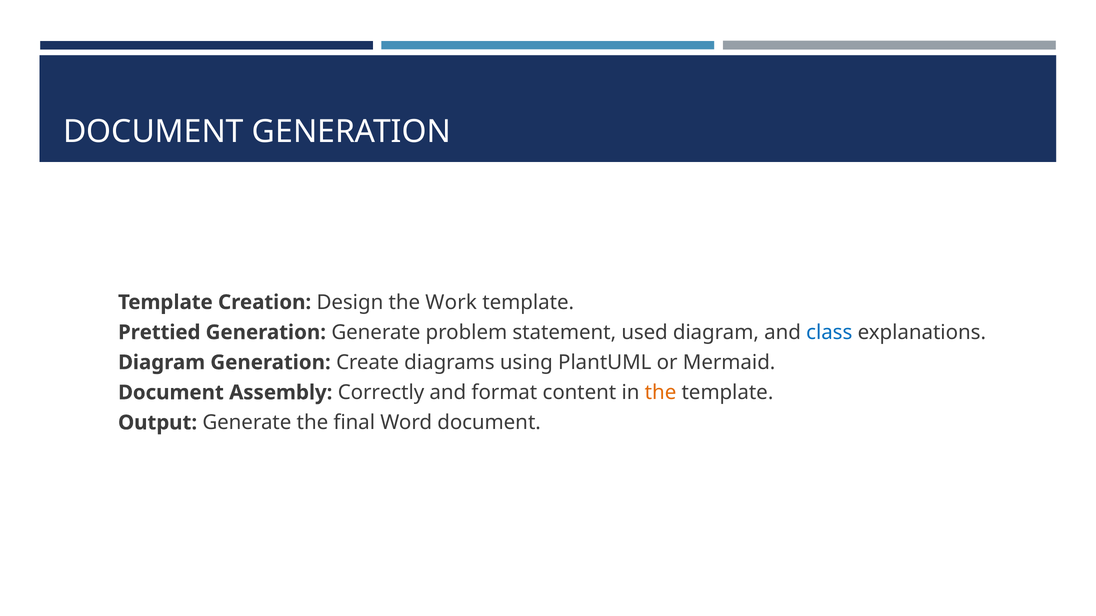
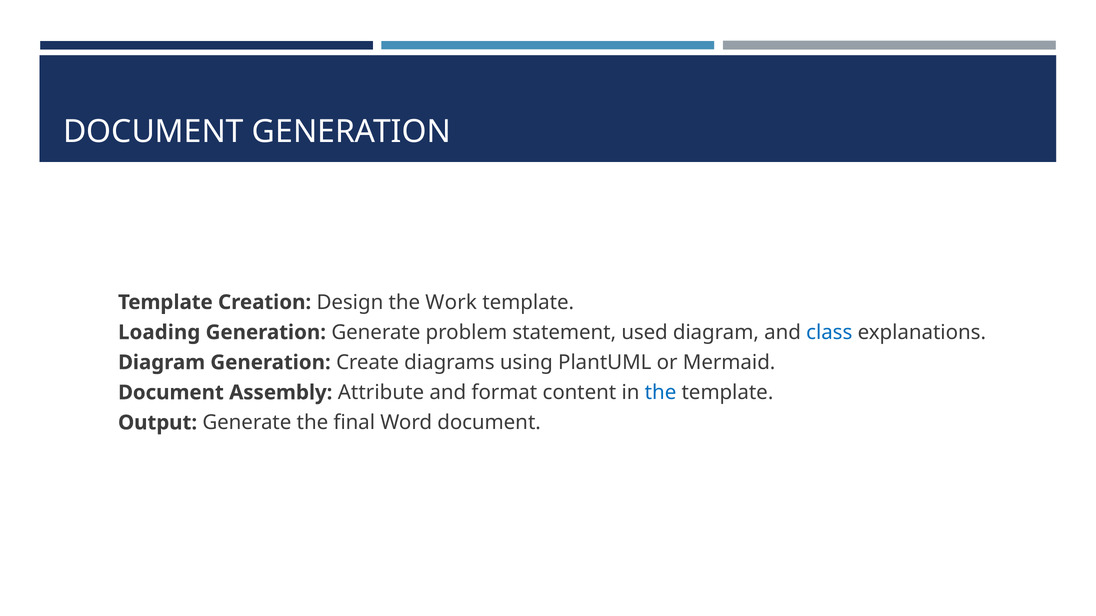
Prettied: Prettied -> Loading (159, 333)
Correctly: Correctly -> Attribute (381, 393)
the colour: orange -> blue (661, 393)
